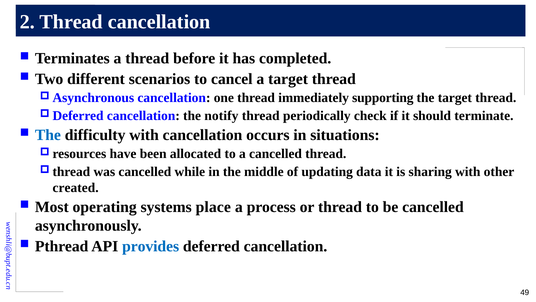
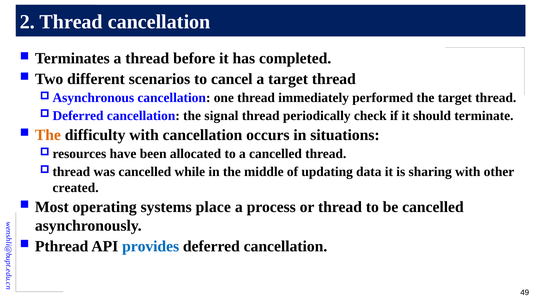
supporting: supporting -> performed (383, 98)
notify: notify -> signal (221, 115)
The colour: blue -> orange (48, 135)
